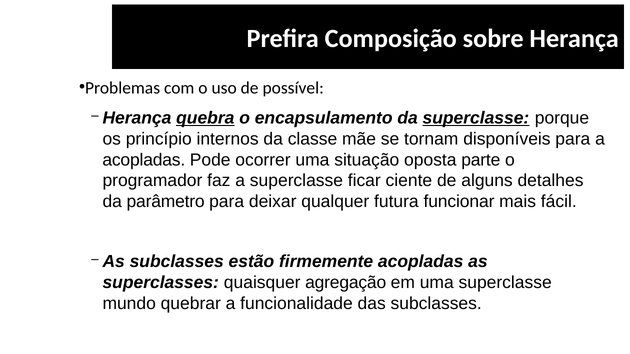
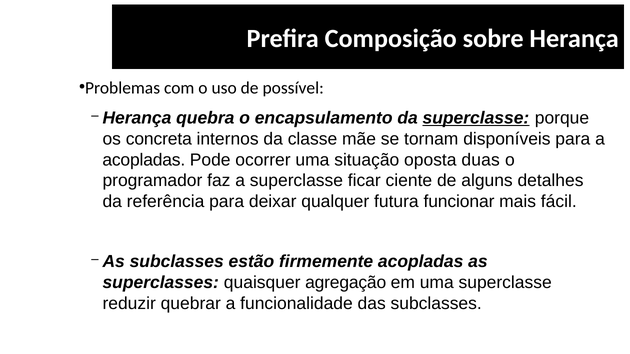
quebra underline: present -> none (205, 118)
princípio: princípio -> concreta (159, 139)
parte: parte -> duas (481, 160)
parâmetro: parâmetro -> referência (166, 202)
mundo: mundo -> reduzir (129, 304)
